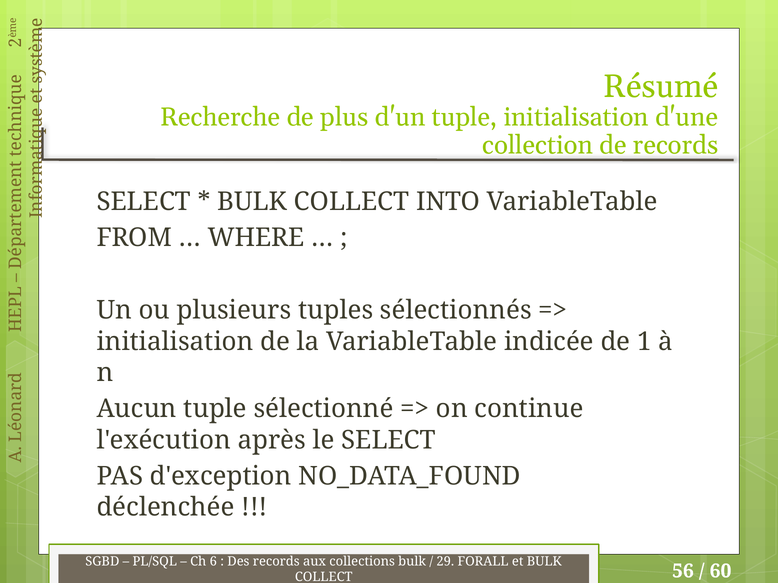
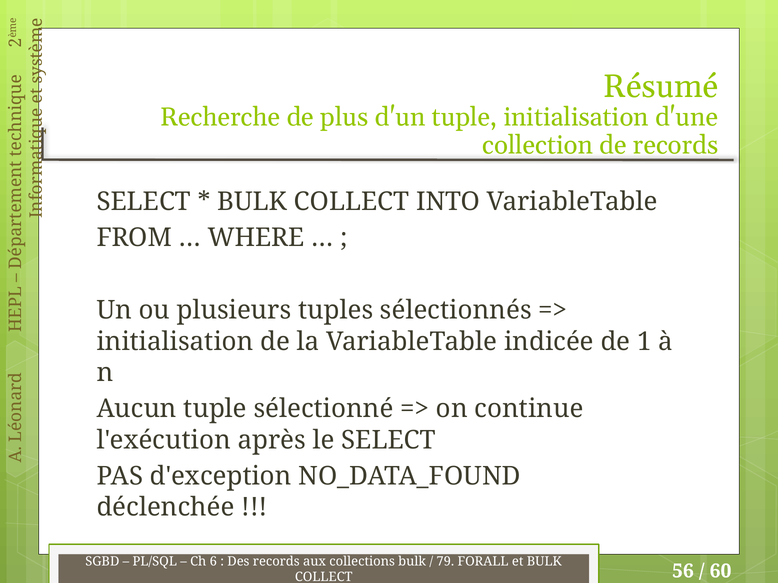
29: 29 -> 79 (445, 562)
